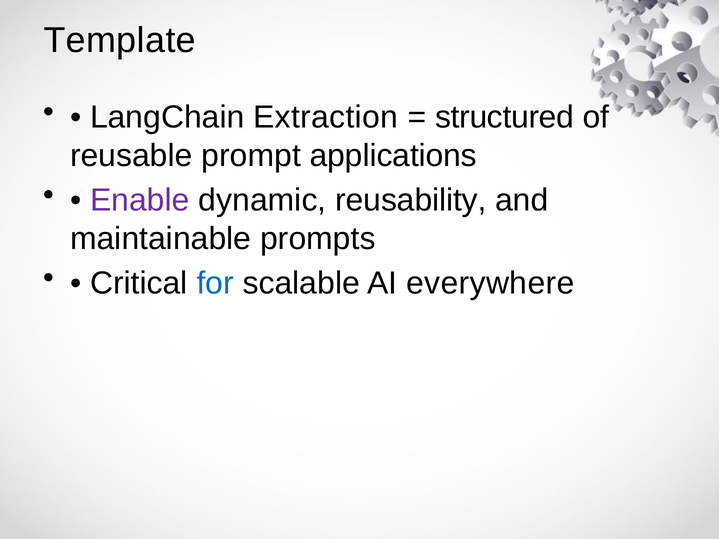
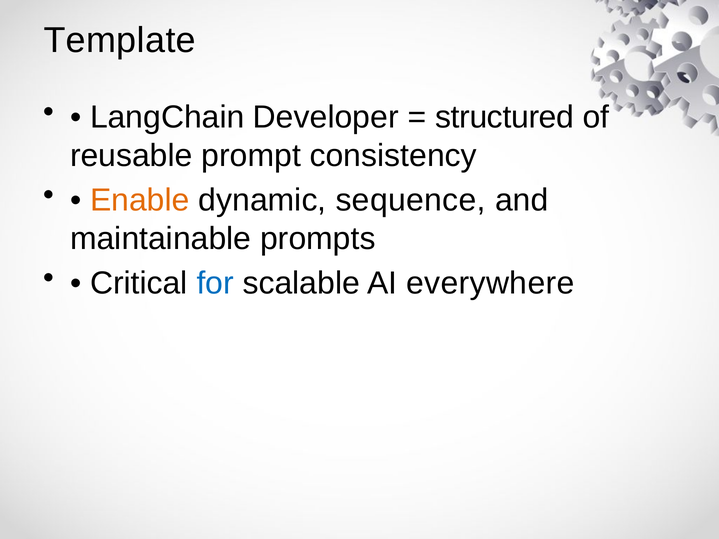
Extraction: Extraction -> Developer (326, 117)
applications: applications -> consistency (393, 156)
Enable colour: purple -> orange (140, 200)
reusability: reusability -> sequence (411, 200)
